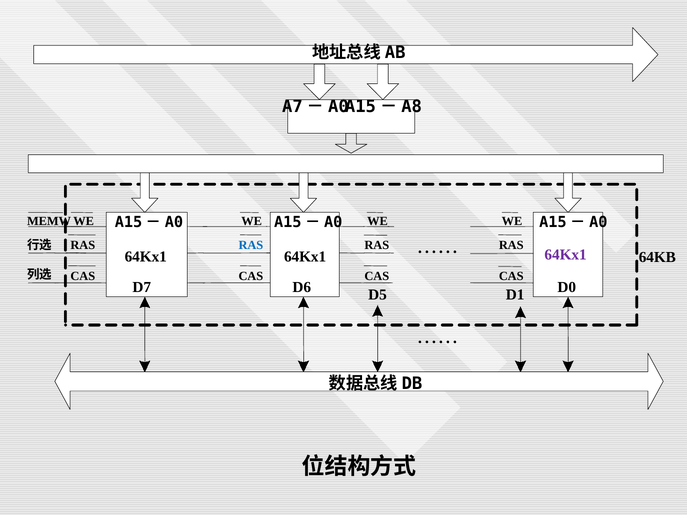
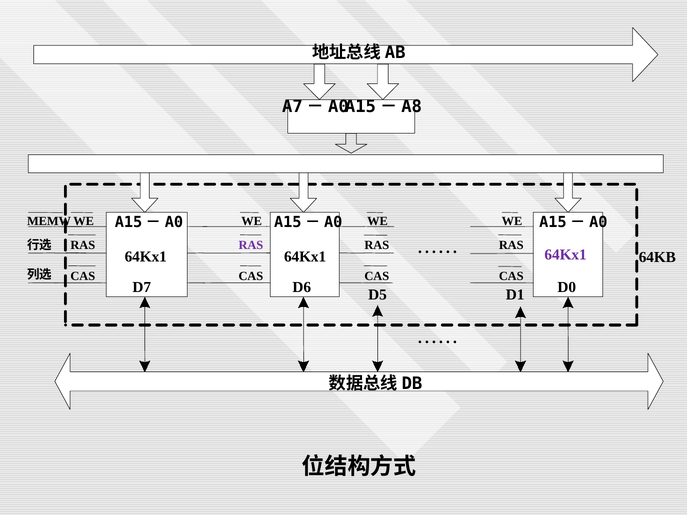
RAS colour: blue -> purple (251, 245)
